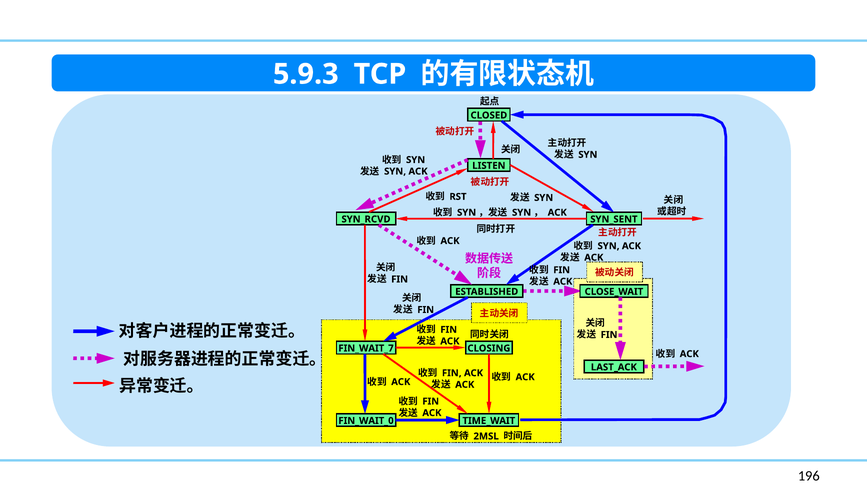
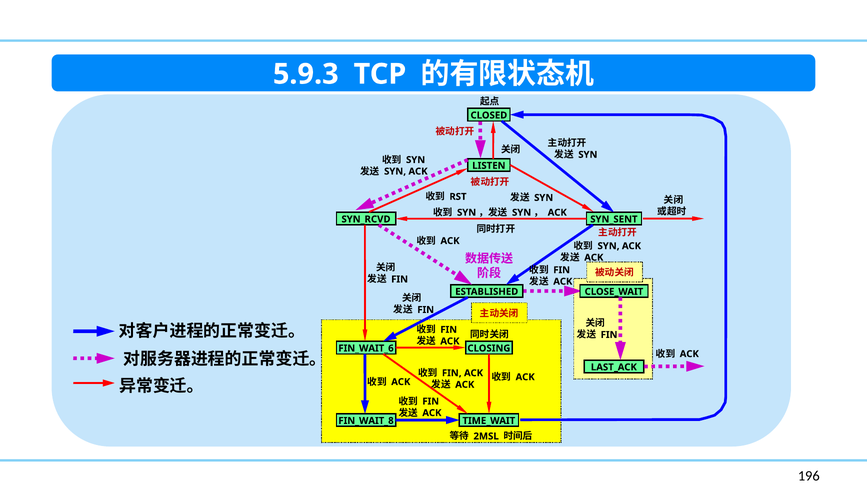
FIN_WAIT_7: FIN_WAIT_7 -> FIN_WAIT_6 (366, 348)
FIN_WAIT_0: FIN_WAIT_0 -> FIN_WAIT_8 (366, 420)
